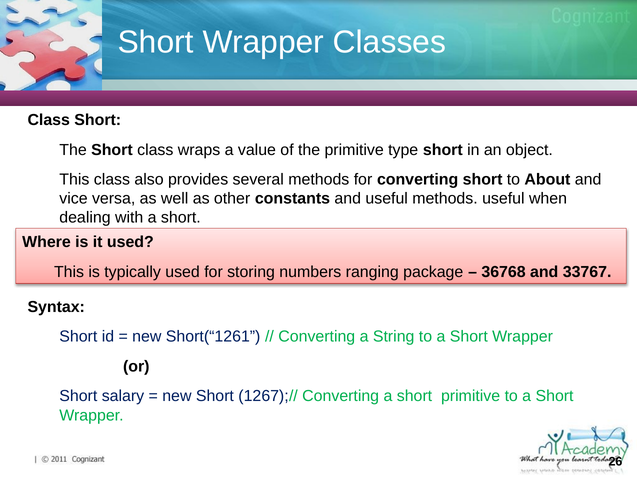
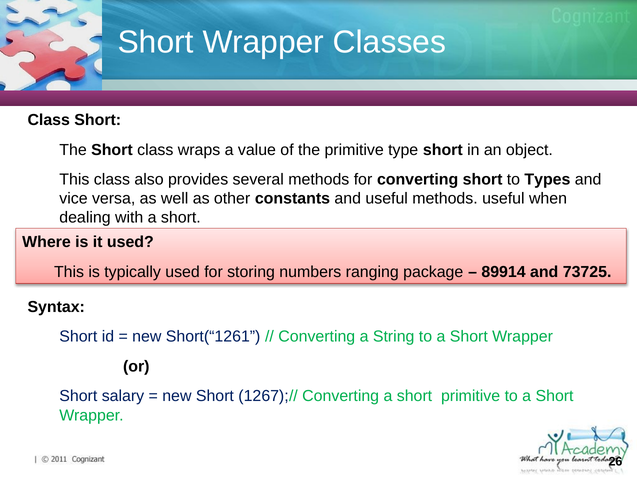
About: About -> Types (547, 179)
36768: 36768 -> 89914 (504, 272)
33767: 33767 -> 73725 (587, 272)
